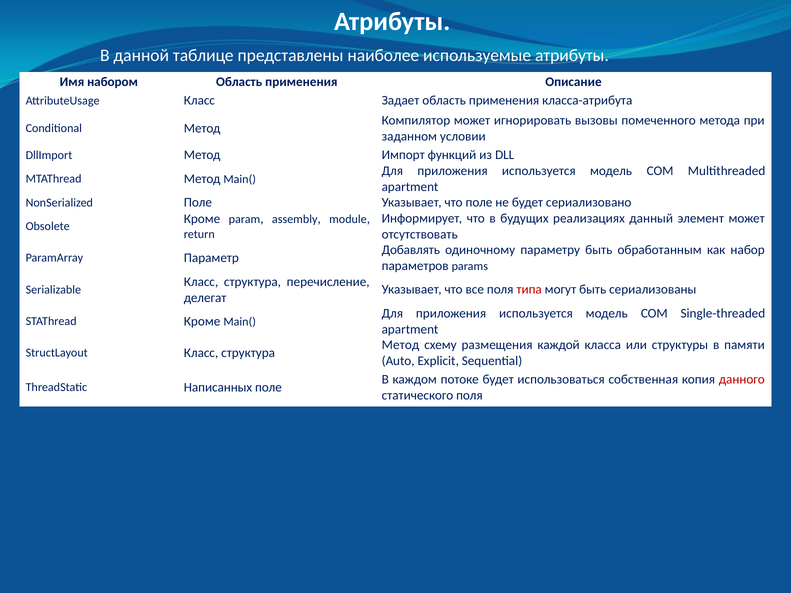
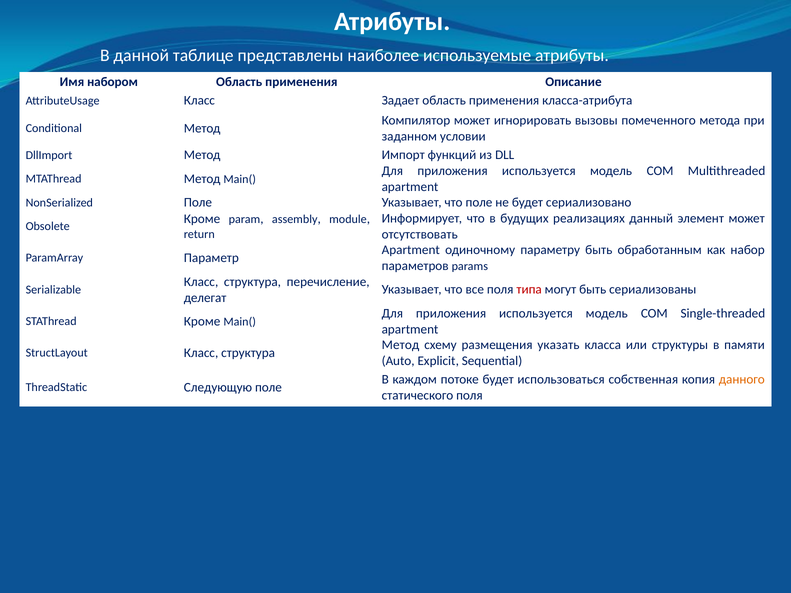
Добавлять: Добавлять -> Apartment (411, 250)
каждой: каждой -> указать (558, 345)
данного colour: red -> orange (742, 379)
Написанных: Написанных -> Следующую (218, 387)
